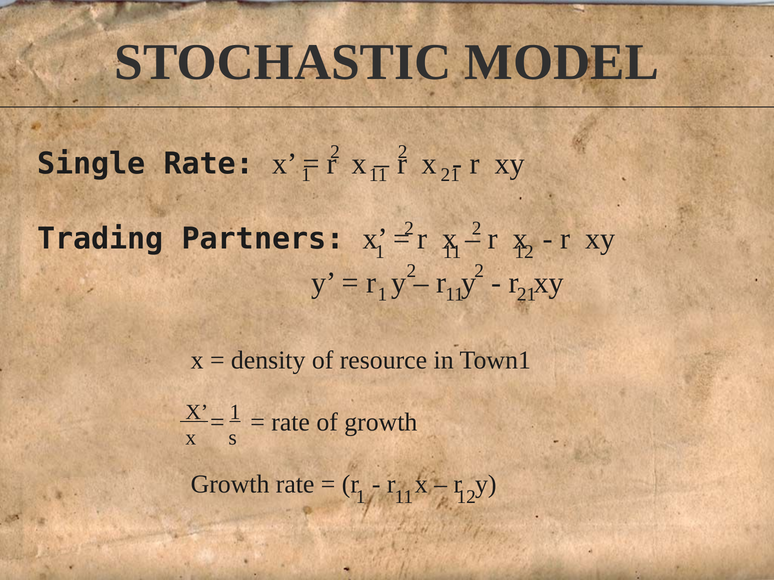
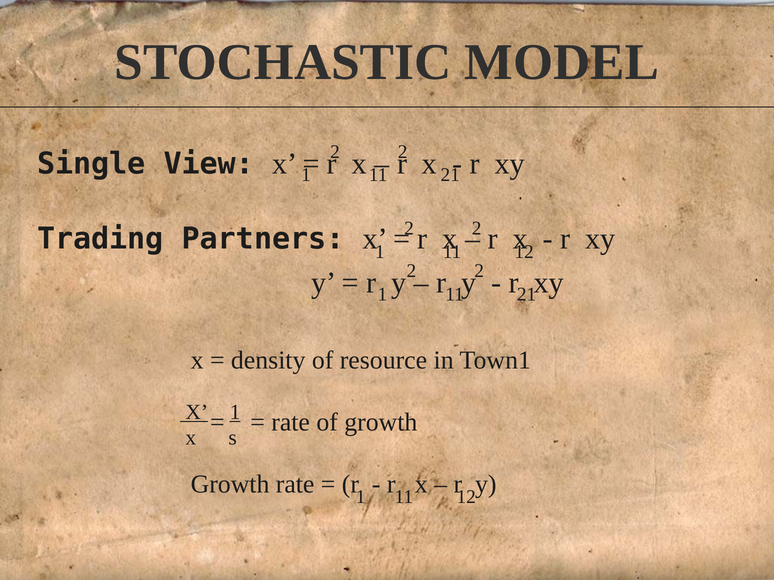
Single Rate: Rate -> View (209, 164)
